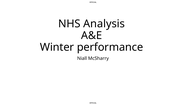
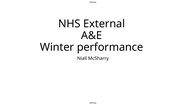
Analysis: Analysis -> External (104, 24)
